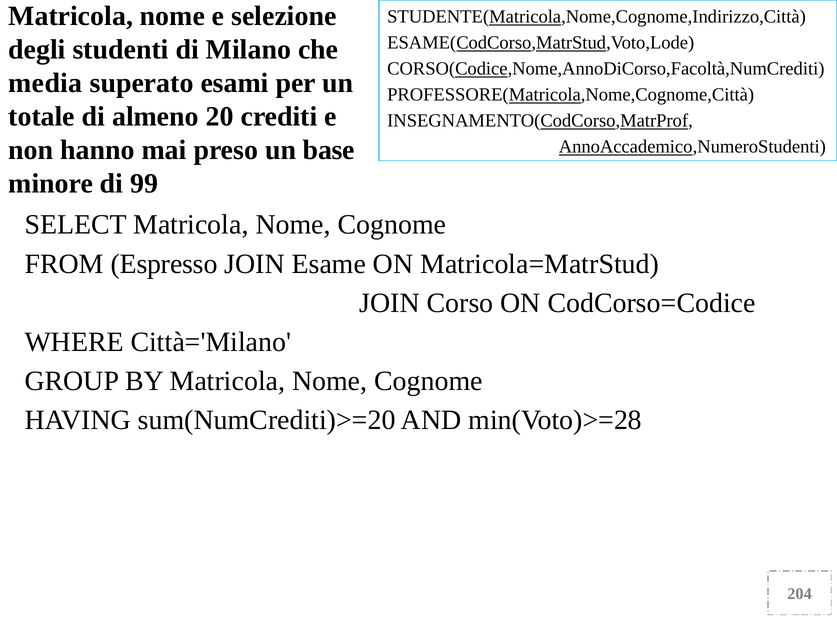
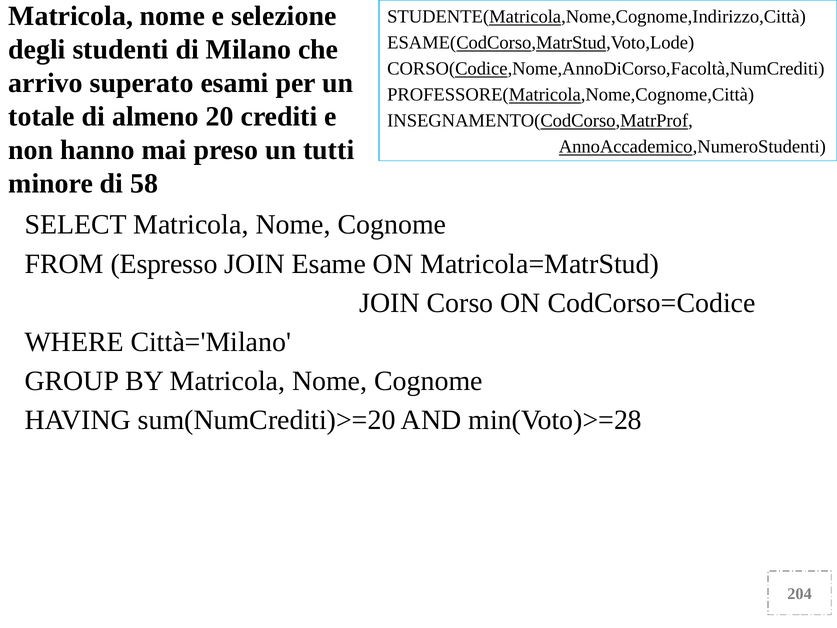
media: media -> arrivo (46, 83)
base: base -> tutti (329, 150)
99: 99 -> 58 (144, 183)
